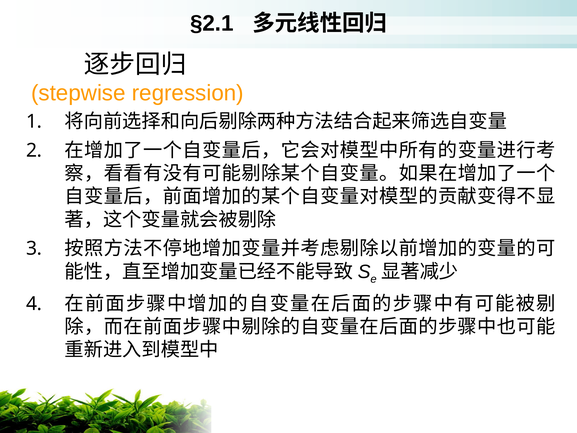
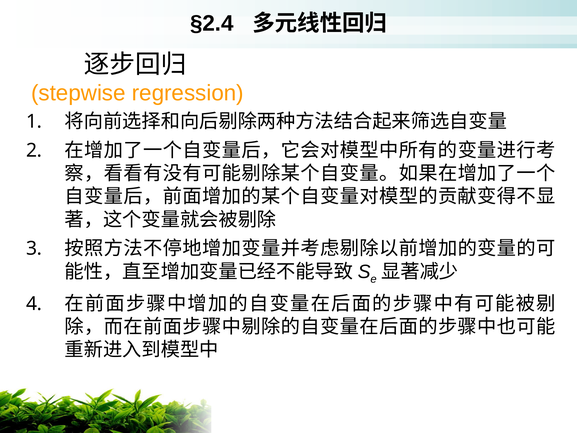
§2.1: §2.1 -> §2.4 (212, 23)
